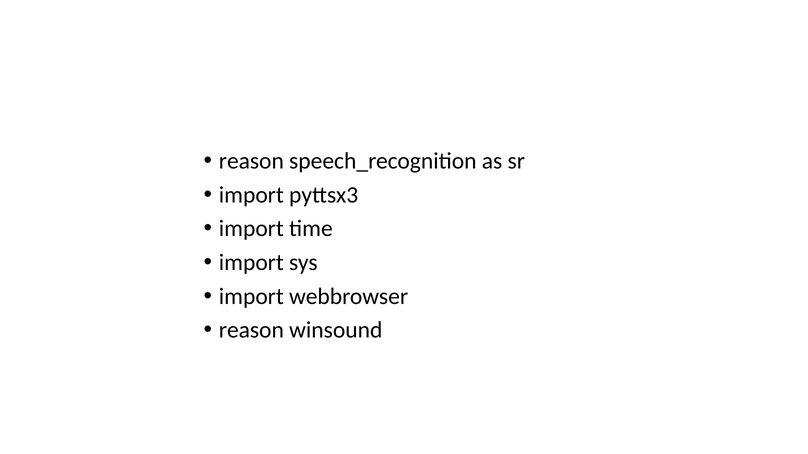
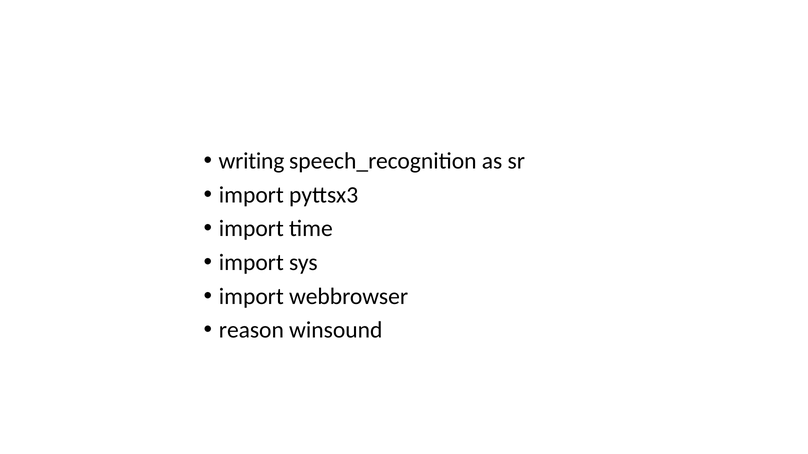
reason: reason -> writing (251, 161)
